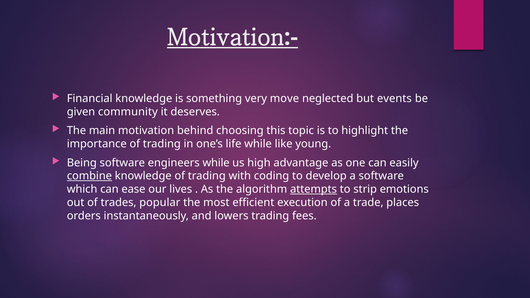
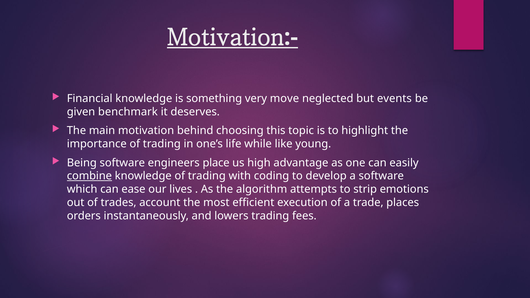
community: community -> benchmark (128, 112)
engineers while: while -> place (216, 163)
attempts underline: present -> none (314, 189)
popular: popular -> account (160, 203)
